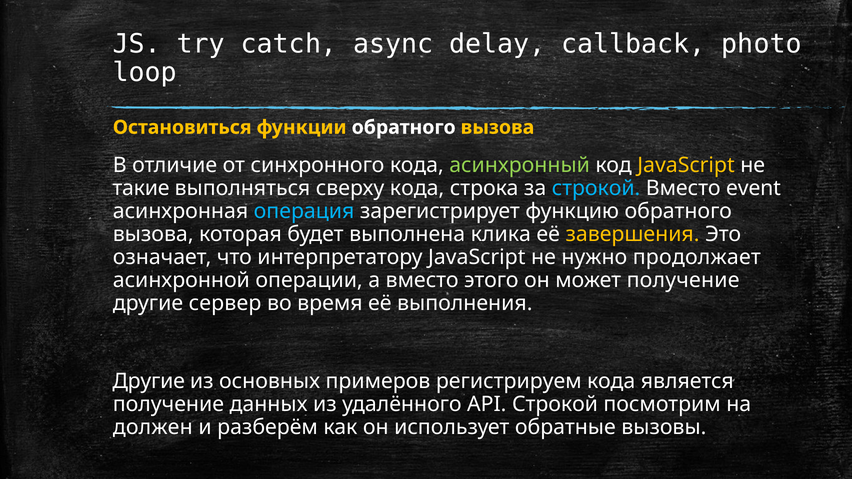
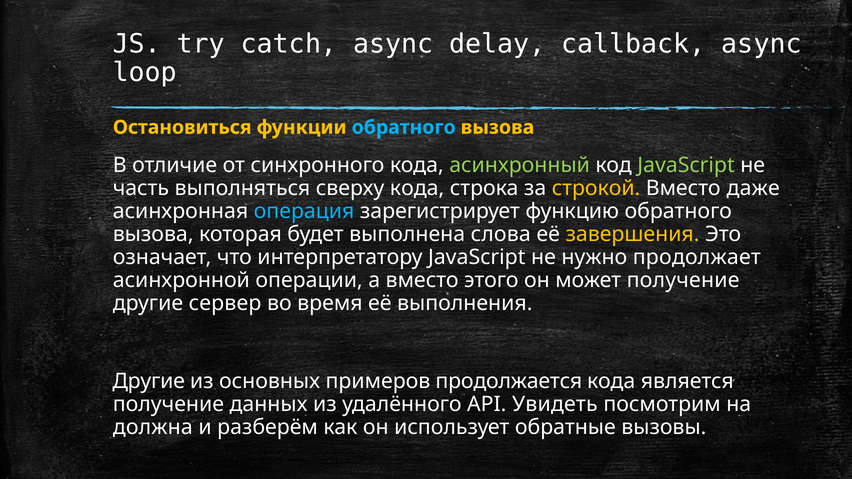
callback photo: photo -> async (762, 44)
обратного colour: white -> light blue (404, 127)
JavaScript colour: yellow -> light green (686, 165)
такие: такие -> часть (141, 188)
строкой colour: light blue -> yellow (596, 188)
event: event -> даже (753, 188)
клика: клика -> слова (501, 234)
регистрируем: регистрируем -> продолжается (509, 381)
API Строкой: Строкой -> Увидеть (555, 404)
должен: должен -> должна (153, 427)
